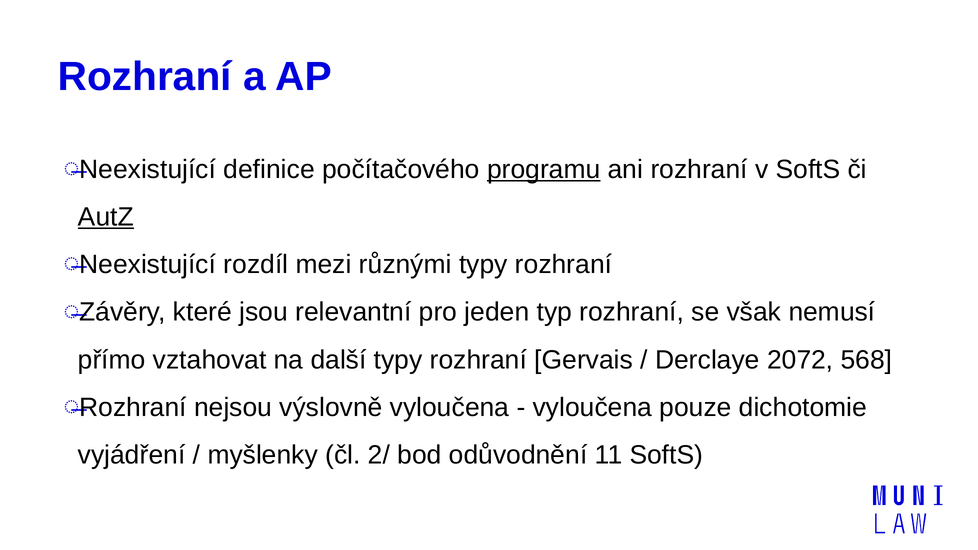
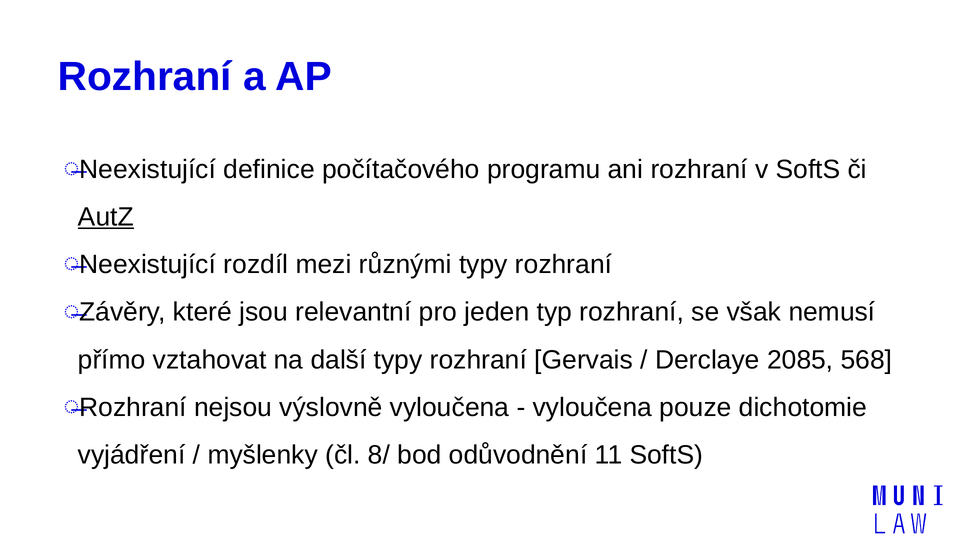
programu underline: present -> none (544, 169)
2072: 2072 -> 2085 (800, 360)
2/: 2/ -> 8/ (379, 455)
